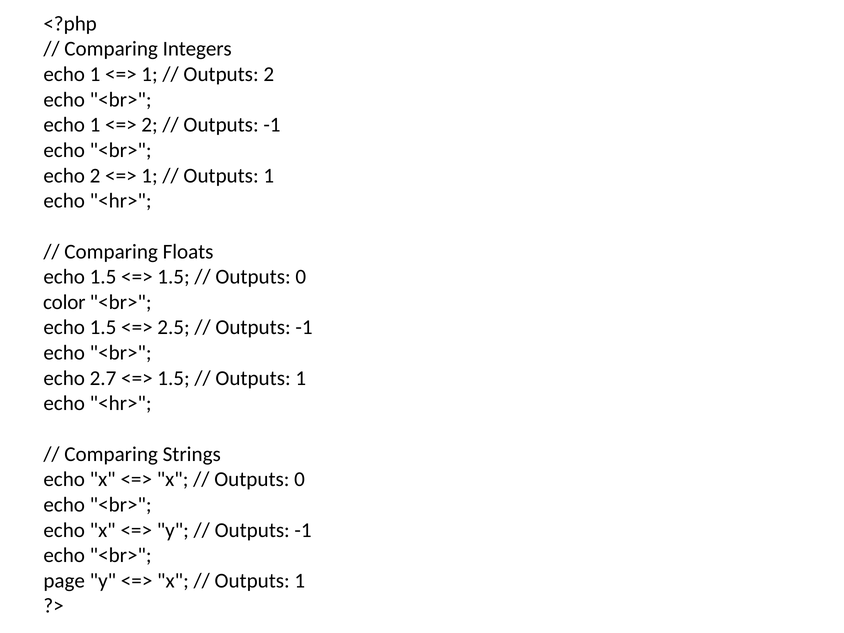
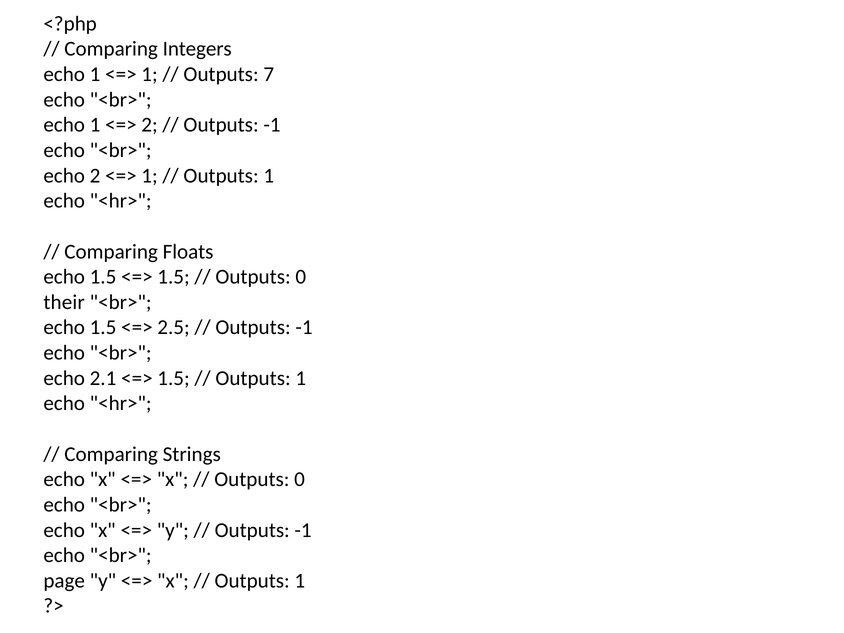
Outputs 2: 2 -> 7 (269, 74)
color: color -> their (64, 302)
2.7: 2.7 -> 2.1 (103, 378)
